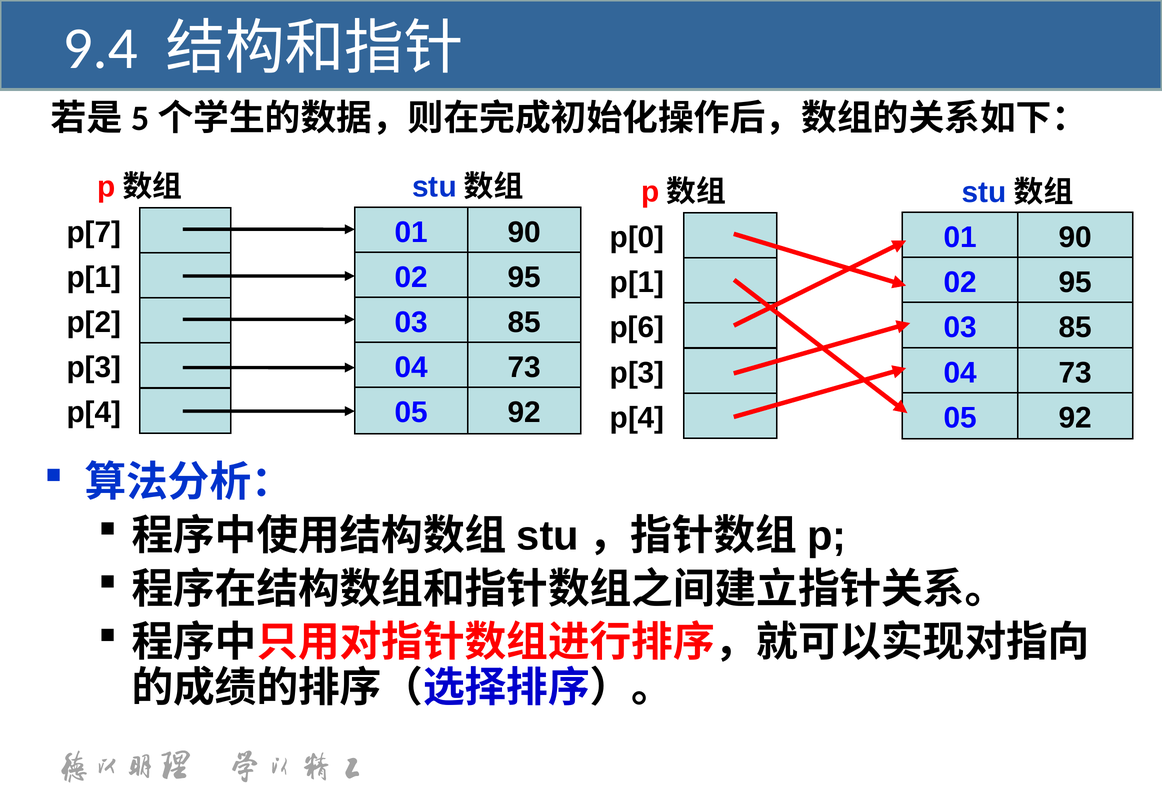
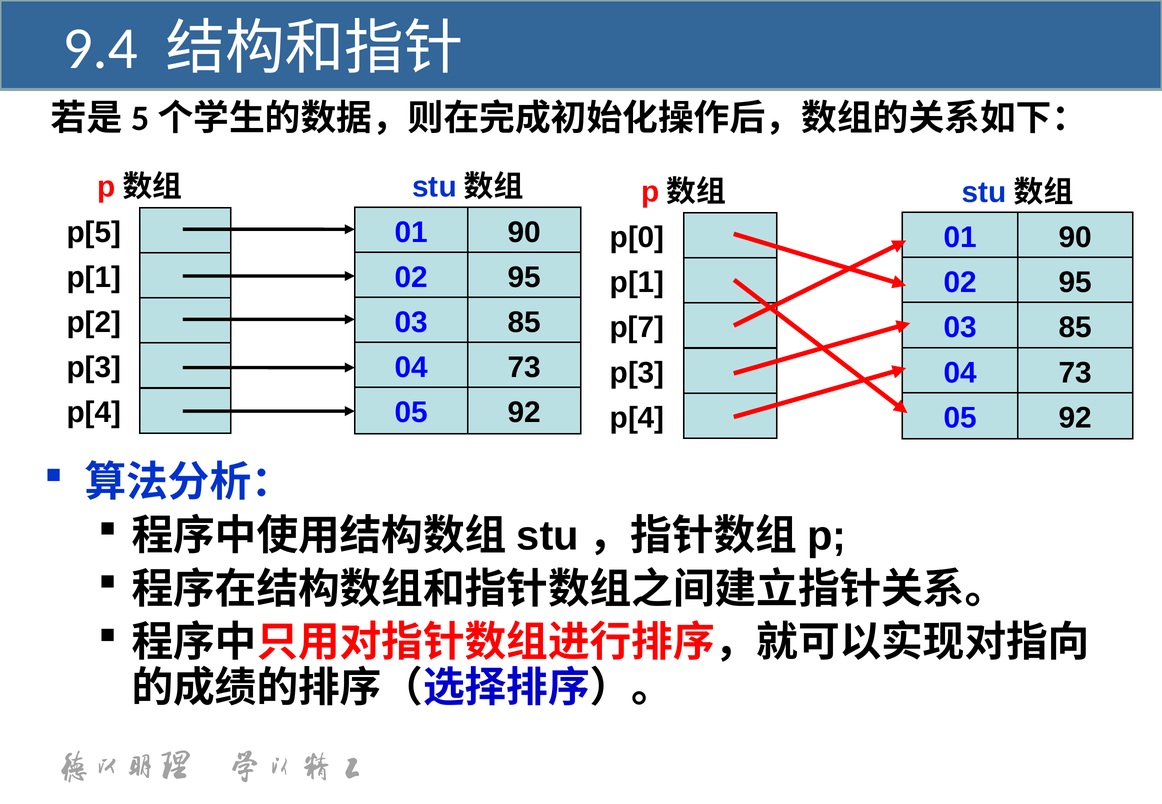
p[7: p[7 -> p[5 (94, 232)
p[6: p[6 -> p[7 (637, 328)
